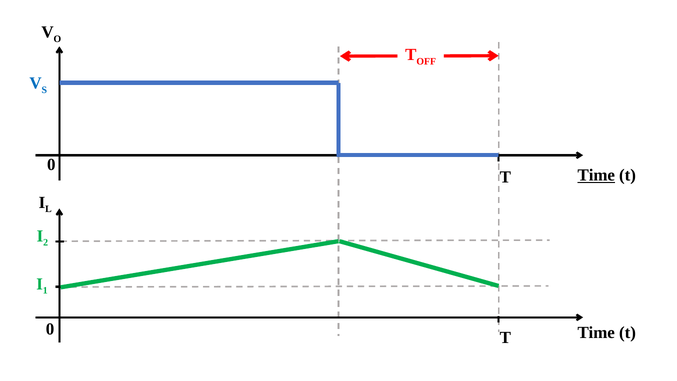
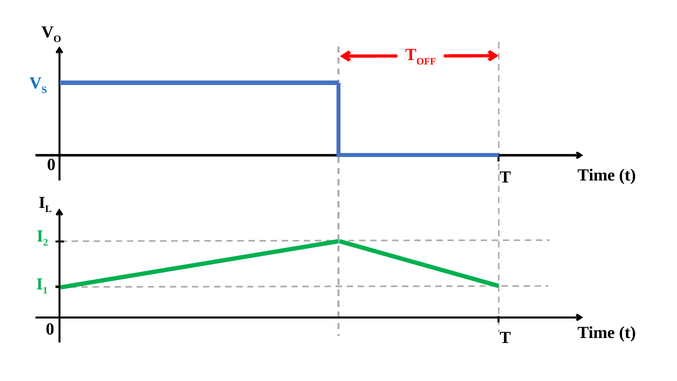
Time underline: present -> none (596, 175)
